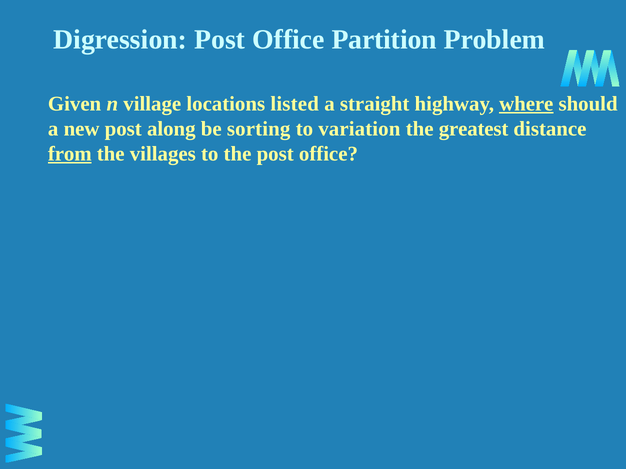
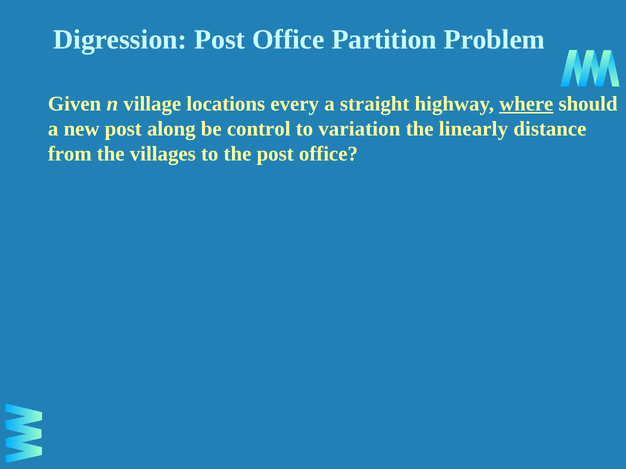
listed: listed -> every (295, 104)
sorting: sorting -> control (259, 129)
greatest: greatest -> linearly (473, 129)
from underline: present -> none (70, 154)
